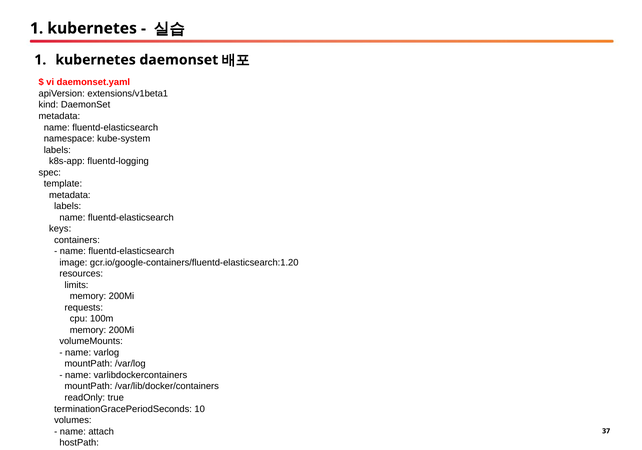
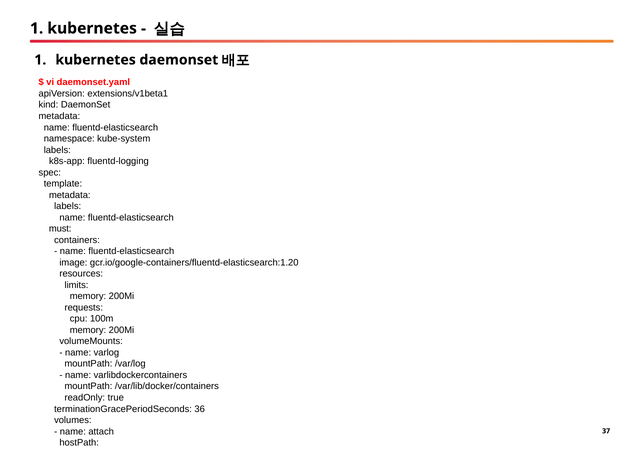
keys: keys -> must (60, 228)
10: 10 -> 36 (200, 408)
